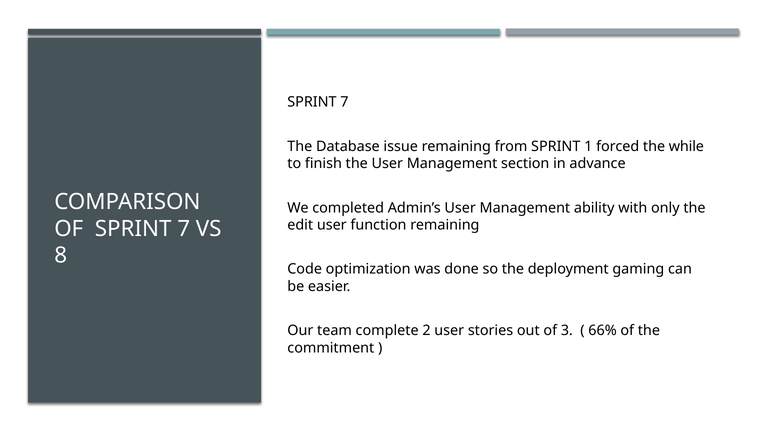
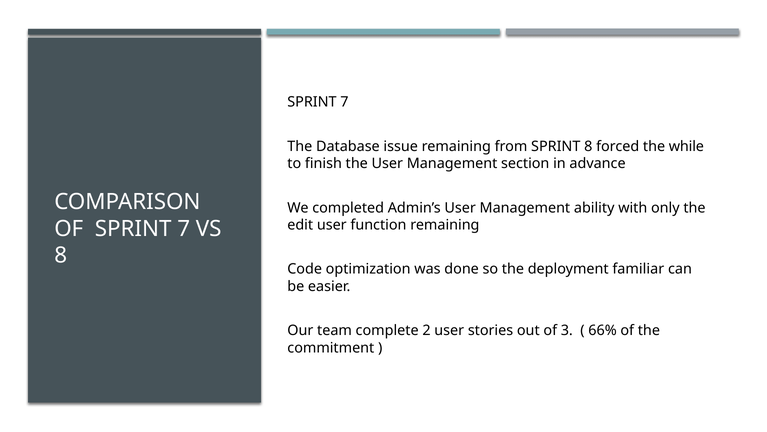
SPRINT 1: 1 -> 8 (588, 146)
gaming: gaming -> familiar (638, 269)
